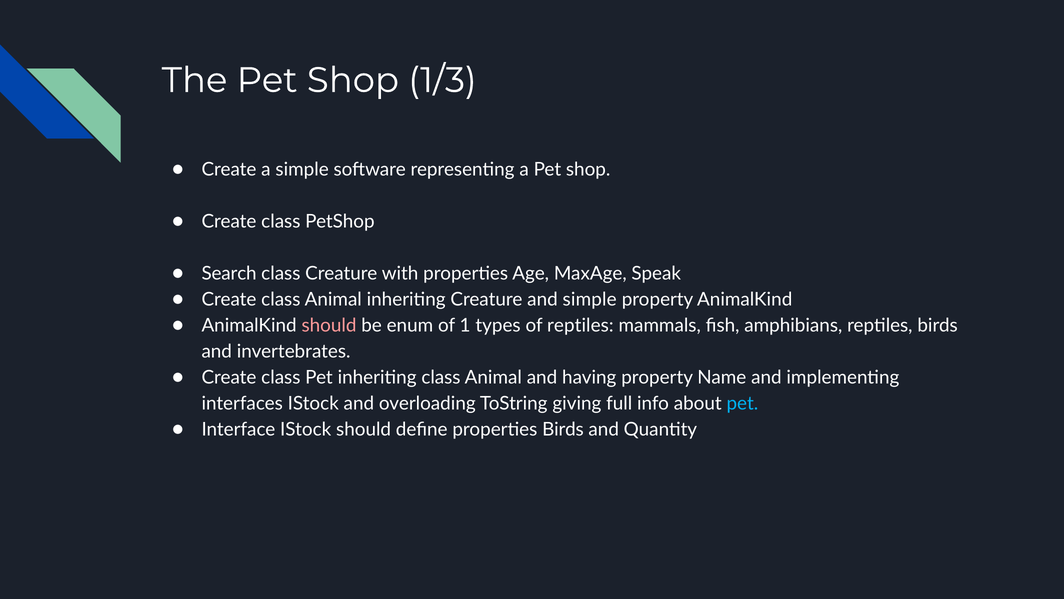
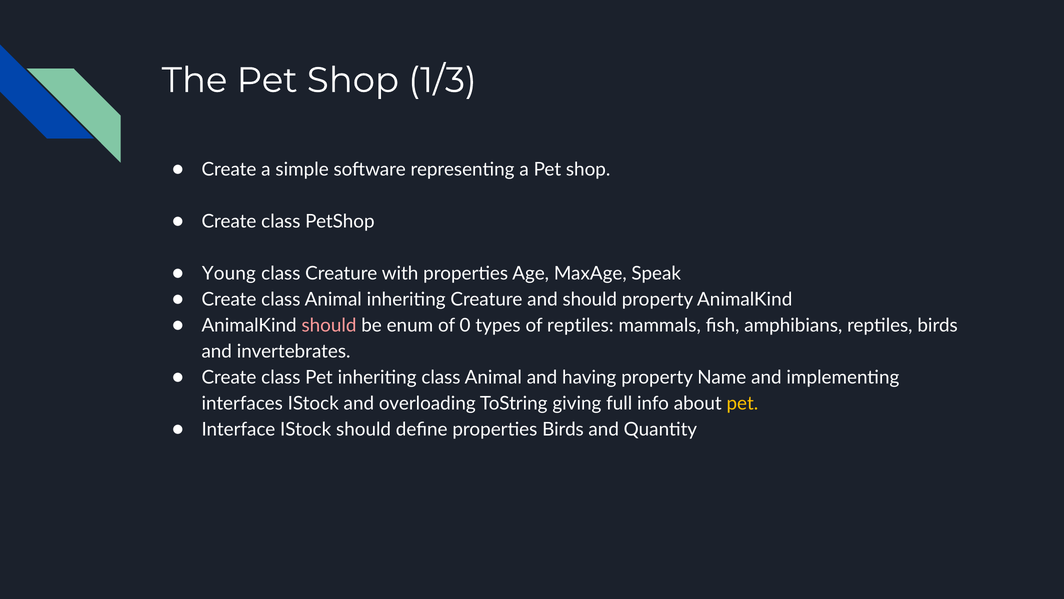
Search: Search -> Young (229, 273)
and simple: simple -> should (590, 299)
1: 1 -> 0 (465, 325)
pet colour: light blue -> yellow (742, 403)
